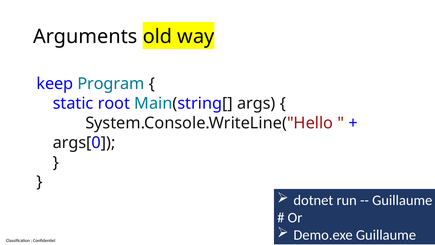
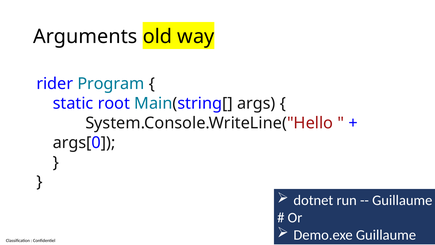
keep: keep -> rider (55, 84)
